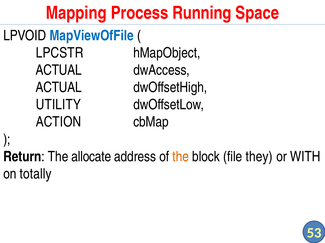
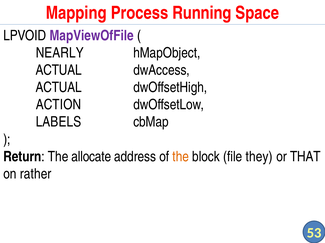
MapViewOfFile colour: blue -> purple (92, 36)
LPCSTR: LPCSTR -> NEARLY (60, 53)
UTILITY: UTILITY -> ACTION (58, 105)
ACTION: ACTION -> LABELS (58, 122)
WITH: WITH -> THAT (305, 157)
totally: totally -> rather (36, 174)
